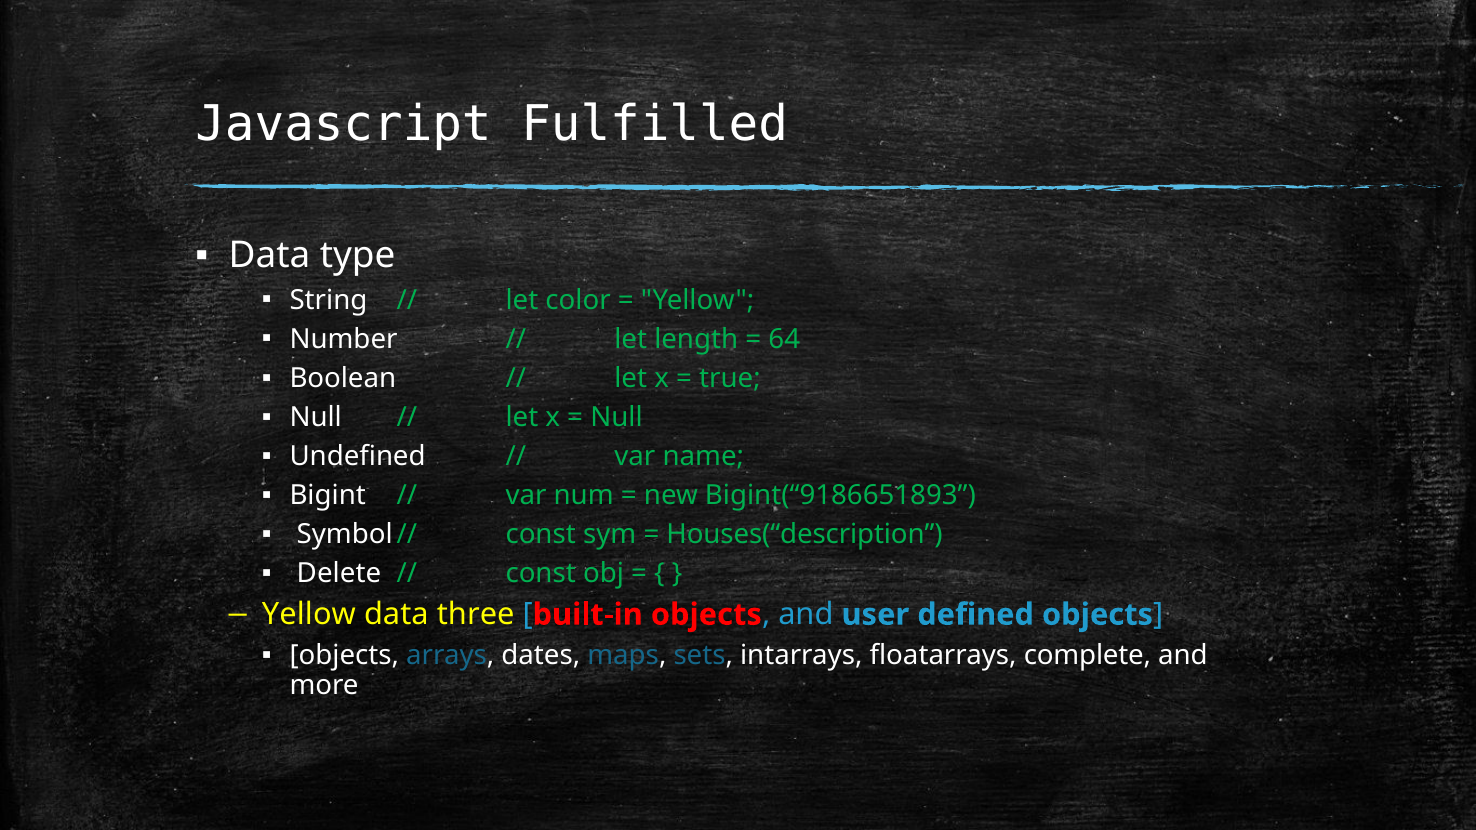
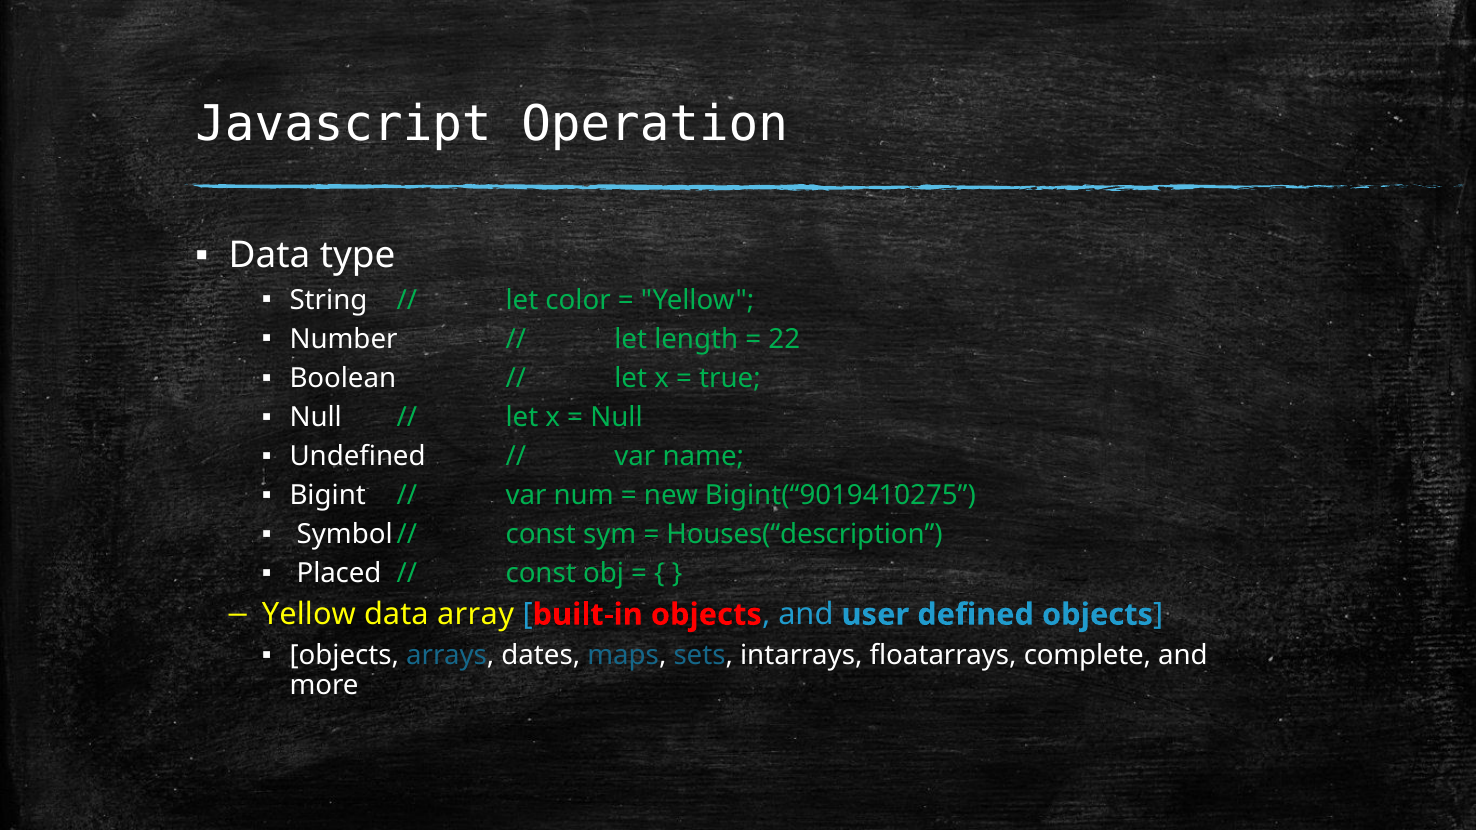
Fulfilled: Fulfilled -> Operation (655, 124)
64: 64 -> 22 (784, 339)
Bigint(“9186651893: Bigint(“9186651893 -> Bigint(“9019410275 (840, 496)
Delete: Delete -> Placed (339, 574)
three: three -> array (476, 615)
